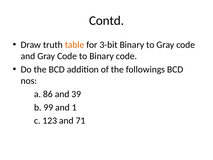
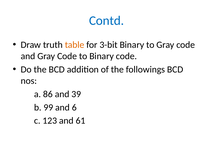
Contd colour: black -> blue (107, 21)
1: 1 -> 6 (74, 107)
71: 71 -> 61 (81, 120)
